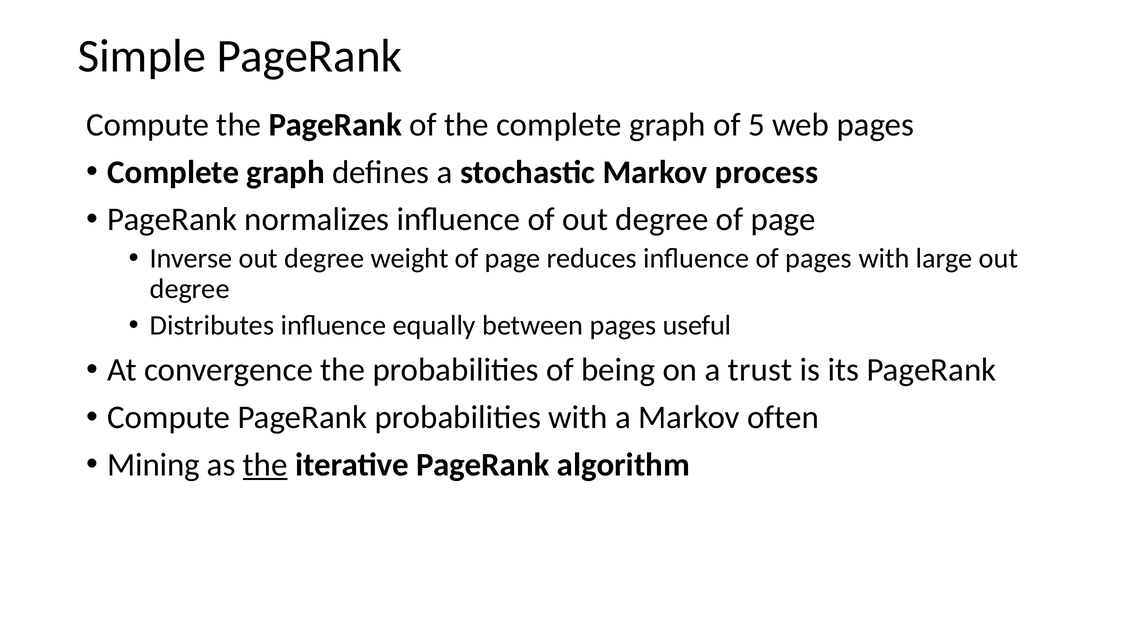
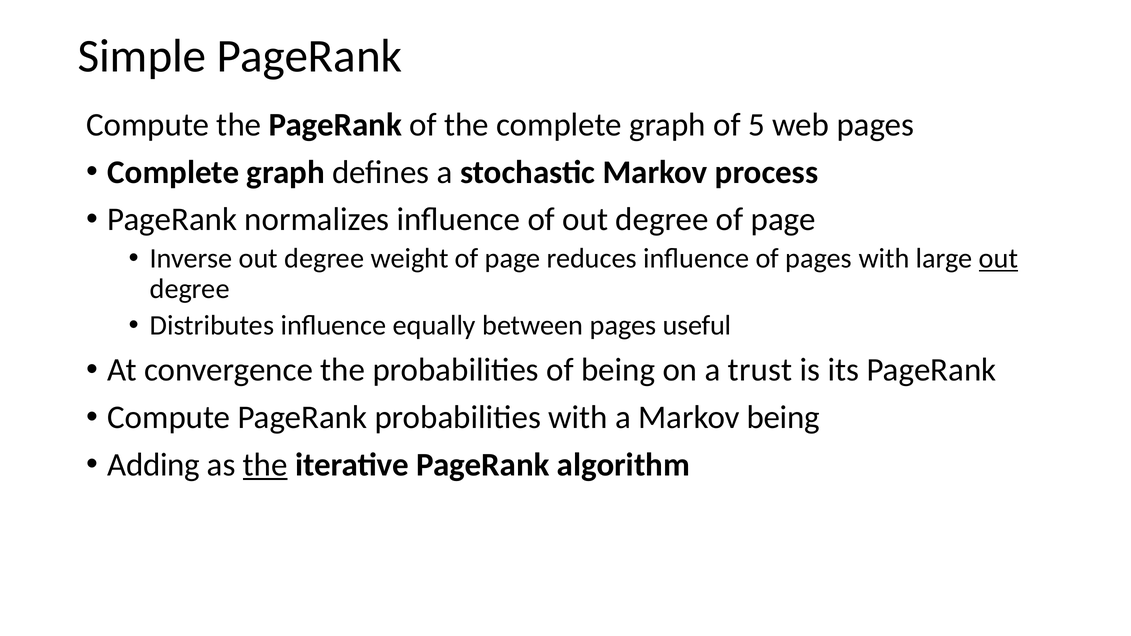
out underline: none -> present (998, 259)
Markov often: often -> being (783, 418)
Mining: Mining -> Adding (154, 465)
